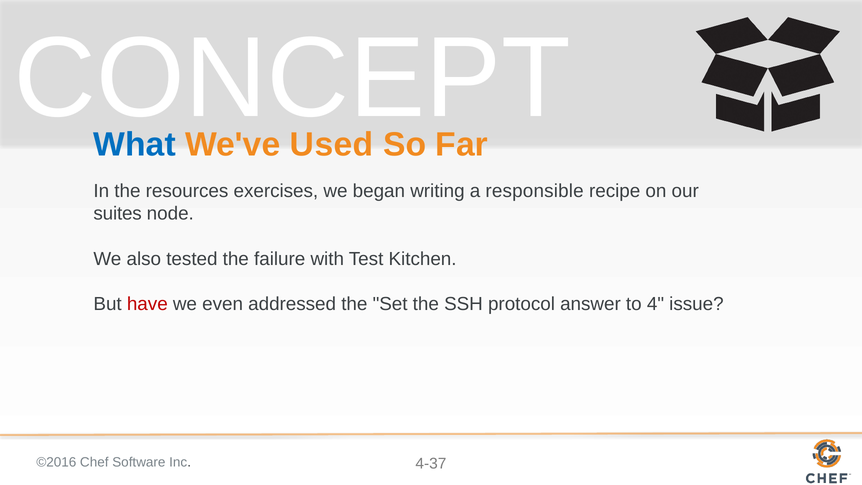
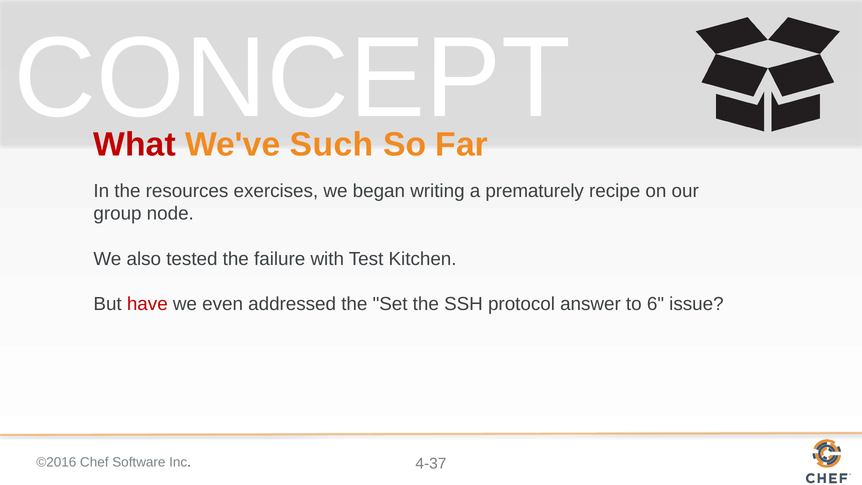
What colour: blue -> red (135, 144)
Used: Used -> Such (332, 144)
responsible: responsible -> prematurely (535, 191)
suites: suites -> group (118, 214)
4: 4 -> 6 (655, 304)
